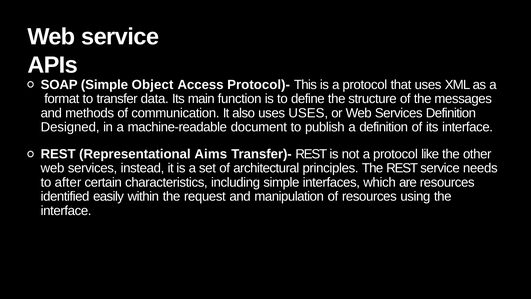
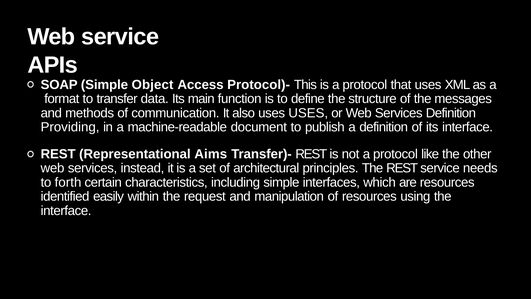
Designed: Designed -> Providing (70, 127)
after: after -> forth (68, 182)
